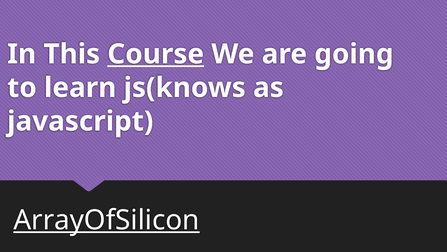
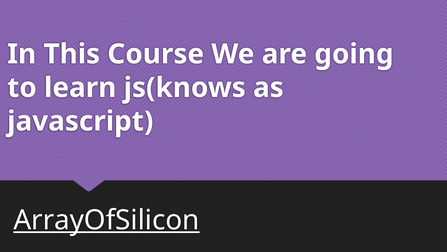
Course underline: present -> none (156, 54)
